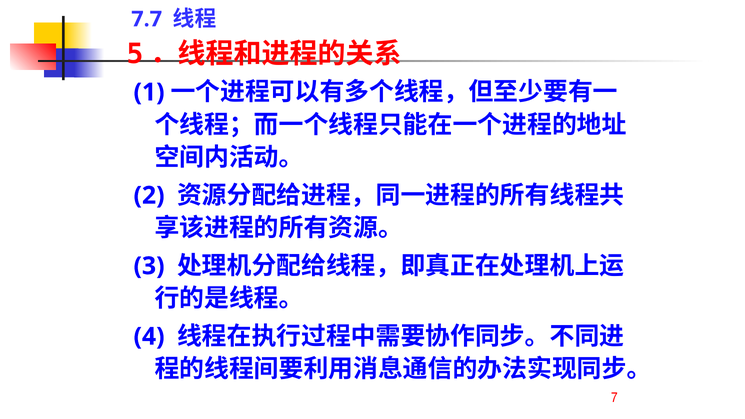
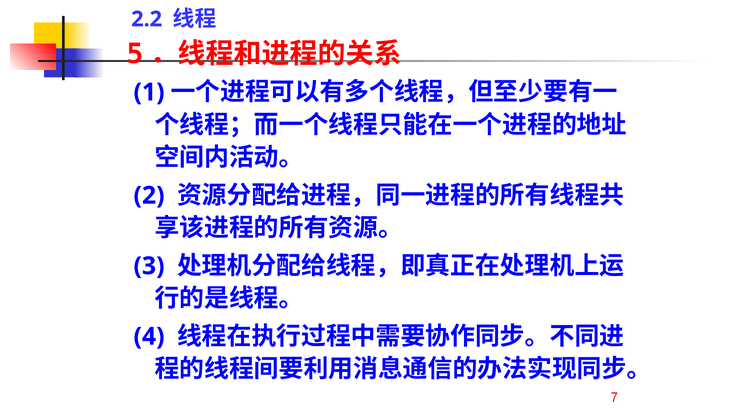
7.7: 7.7 -> 2.2 (147, 19)
